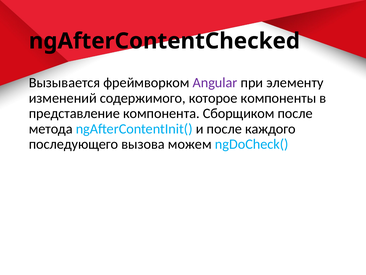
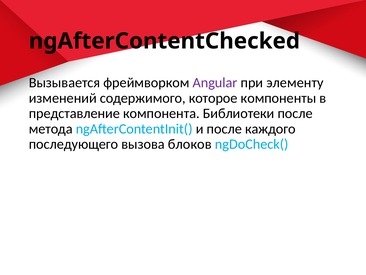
Сборщиком: Сборщиком -> Библиотеки (239, 113)
можем: можем -> блоков (190, 144)
